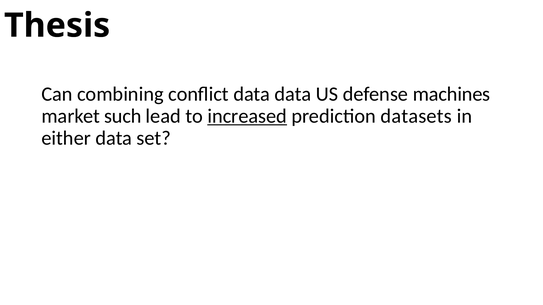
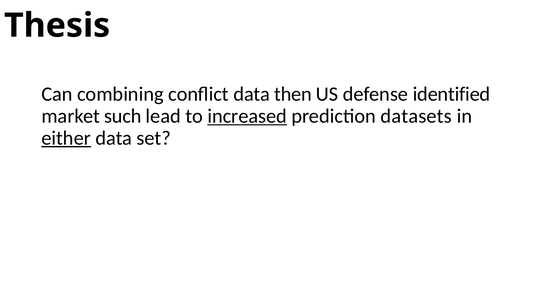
data data: data -> then (293, 94)
machines: machines -> identified (452, 94)
either underline: none -> present (66, 138)
